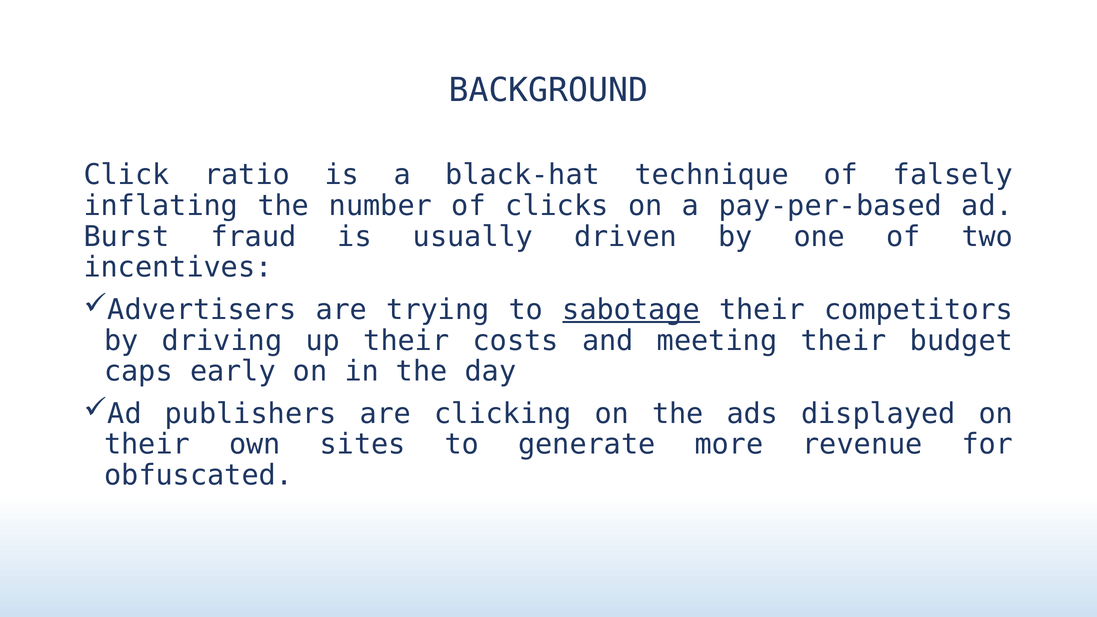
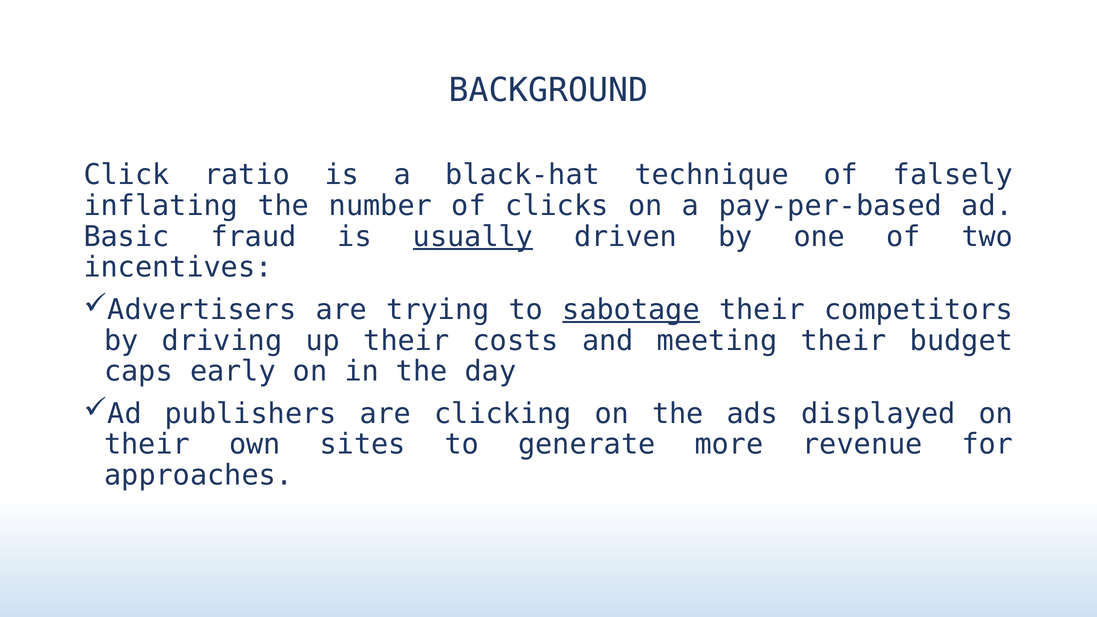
Burst: Burst -> Basic (127, 237)
usually underline: none -> present (473, 237)
obfuscated: obfuscated -> approaches (199, 475)
